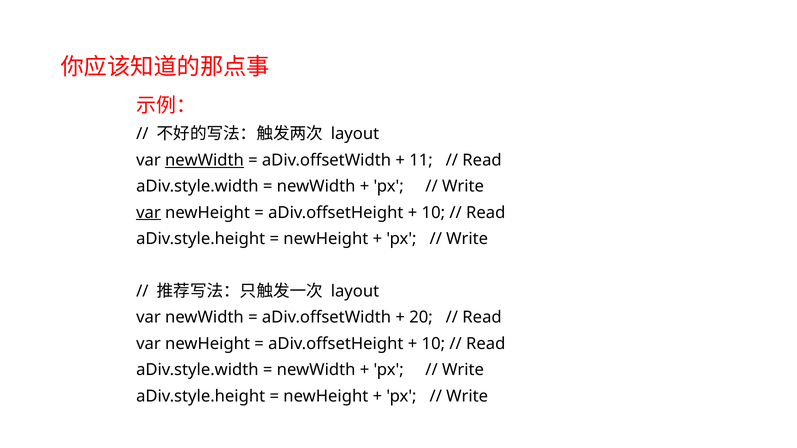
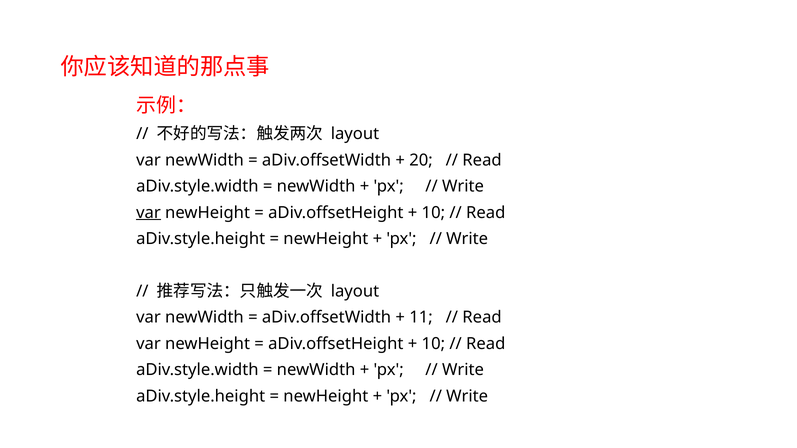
newWidth underline: present -> none (204, 160)
11: 11 -> 20 (421, 160)
20: 20 -> 11 (421, 318)
